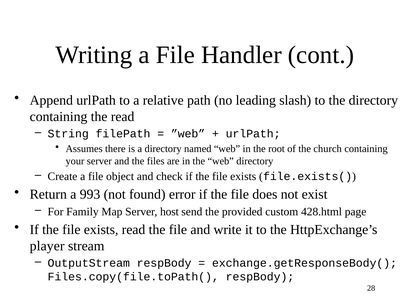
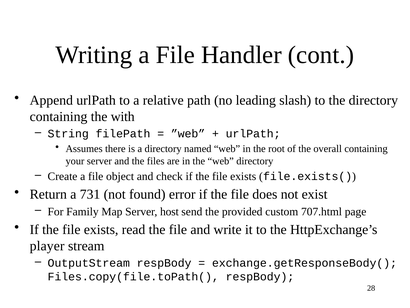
the read: read -> with (123, 116)
church: church -> overall (328, 149)
993: 993 -> 731 (90, 194)
428.html: 428.html -> 707.html (322, 211)
